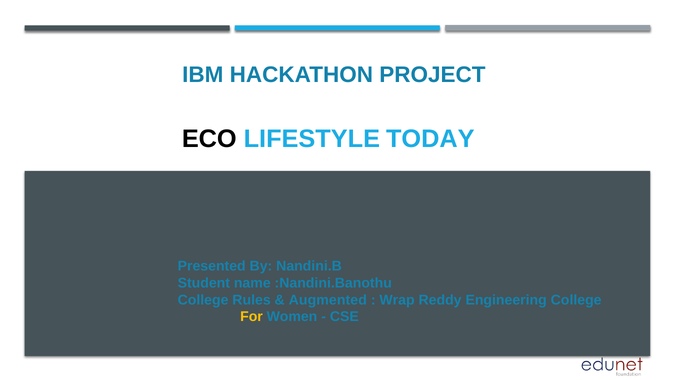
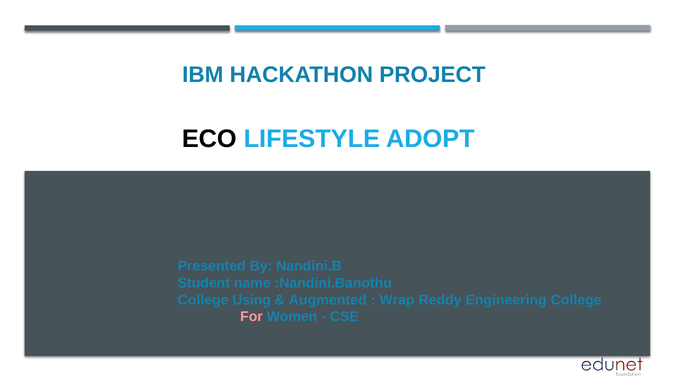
TODAY: TODAY -> ADOPT (430, 139)
Rules: Rules -> Using (252, 300)
For colour: yellow -> pink (252, 317)
